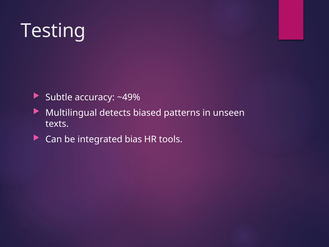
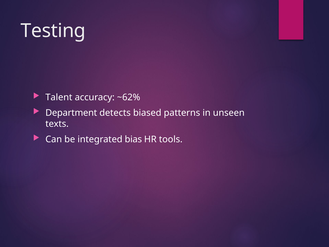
Subtle: Subtle -> Talent (59, 97)
~49%: ~49% -> ~62% (129, 97)
Multilingual: Multilingual -> Department (71, 113)
